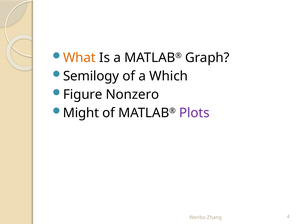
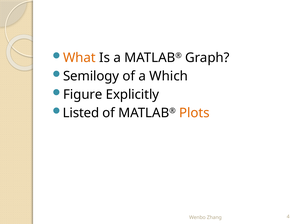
Nonzero: Nonzero -> Explicitly (132, 94)
Might: Might -> Listed (81, 113)
Plots colour: purple -> orange (194, 113)
